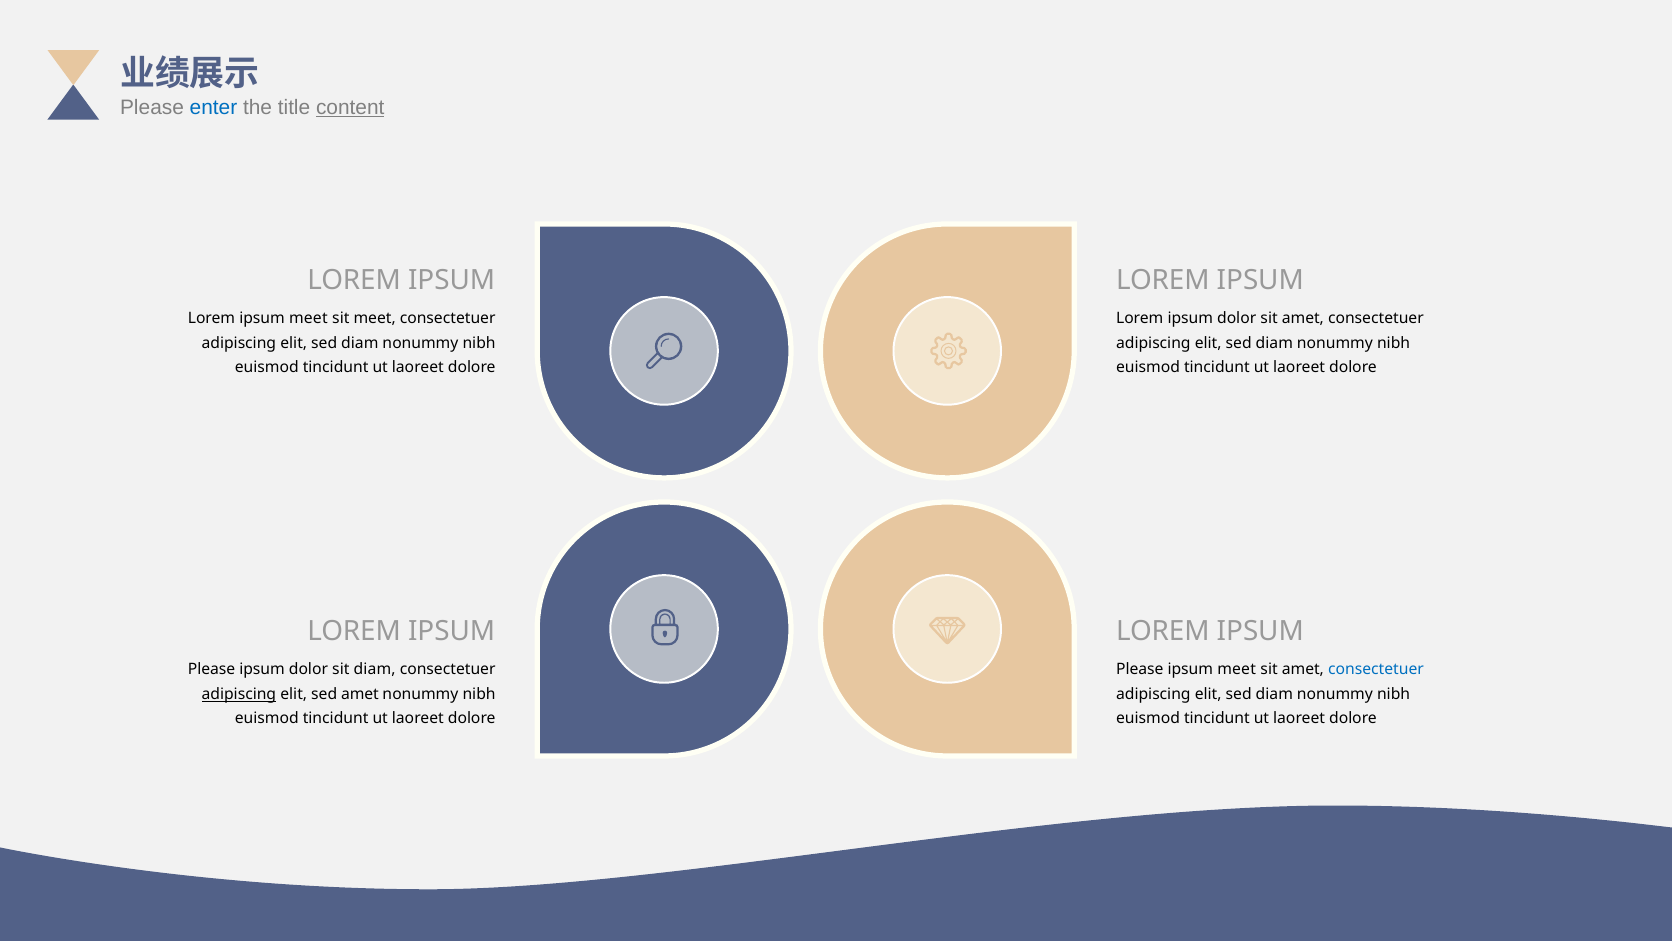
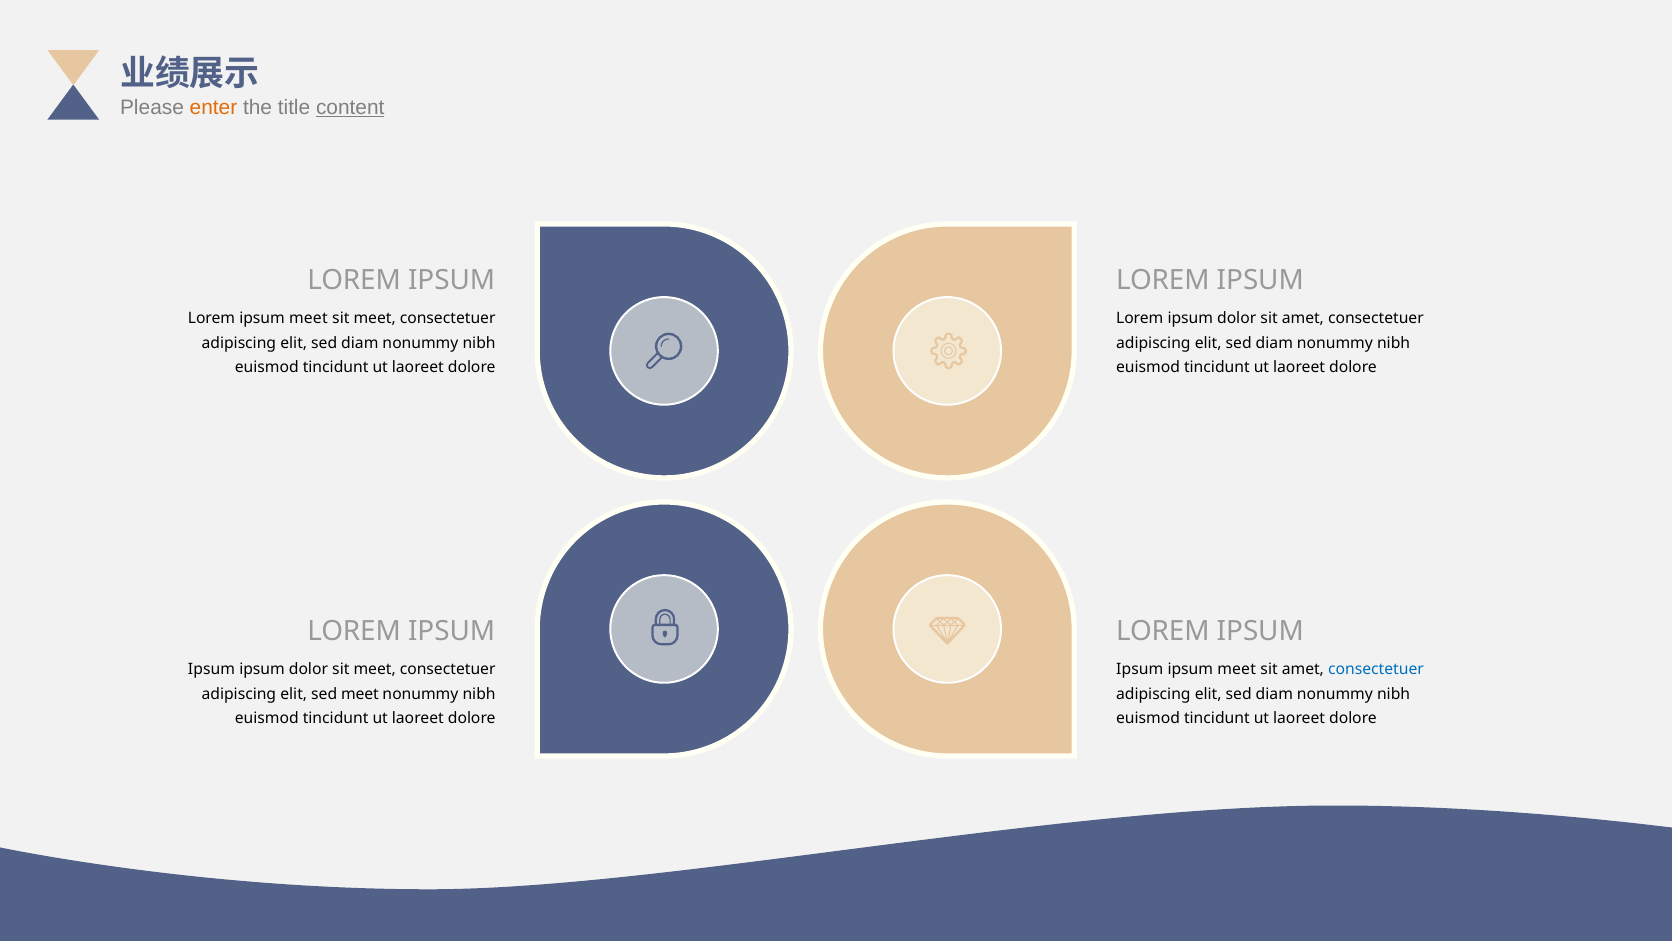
enter colour: blue -> orange (213, 108)
Please: Please -> Ipsum (211, 669)
dolor sit diam: diam -> meet (375, 669)
Please: Please -> Ipsum (1140, 669)
adipiscing underline: present -> none (239, 694)
sed amet: amet -> meet (360, 694)
